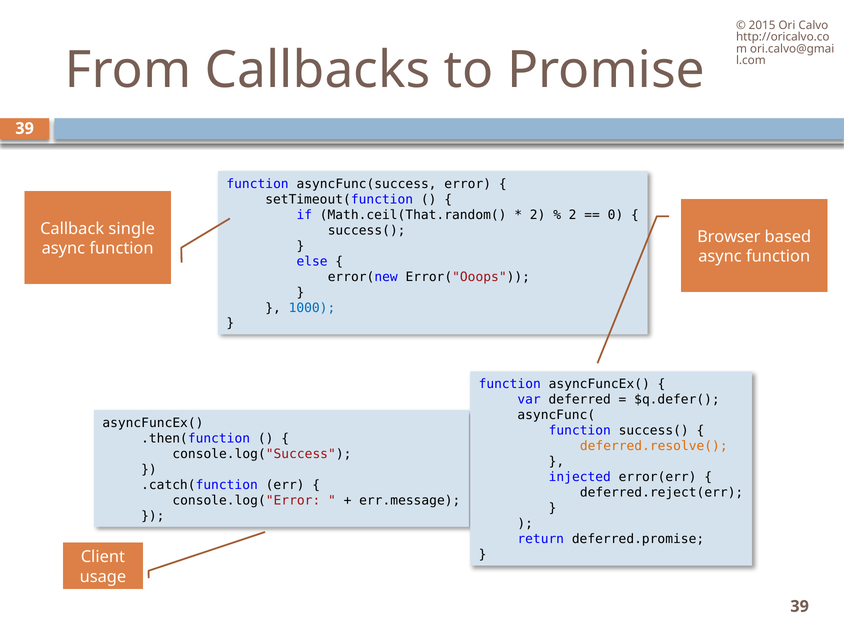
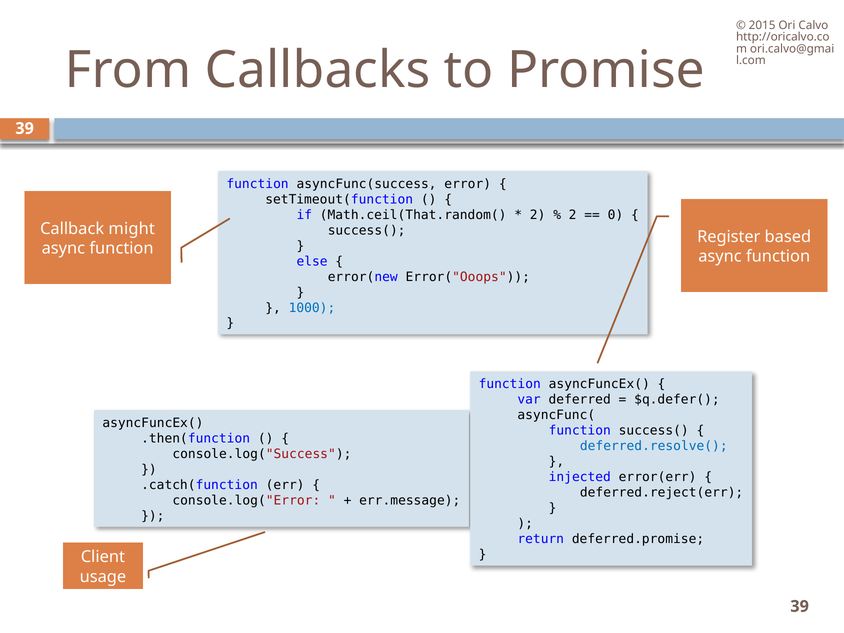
single: single -> might (132, 229)
Browser: Browser -> Register (729, 237)
deferred.resolve( colour: orange -> blue (654, 446)
